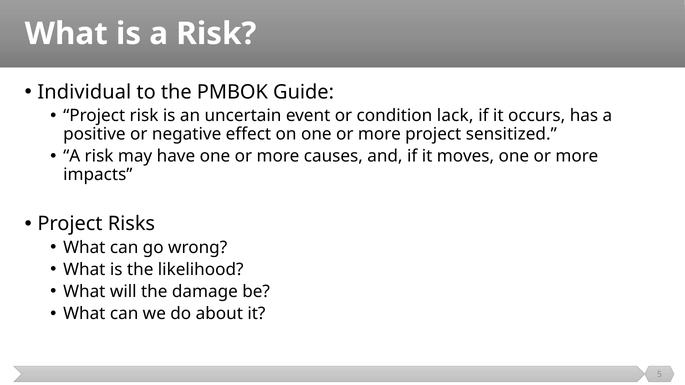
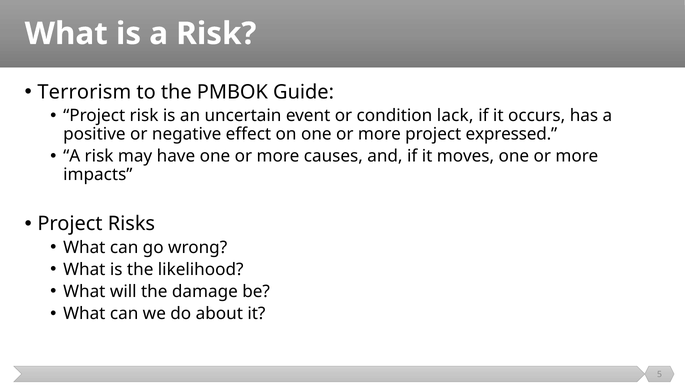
Individual: Individual -> Terrorism (84, 92)
sensitized: sensitized -> expressed (511, 134)
